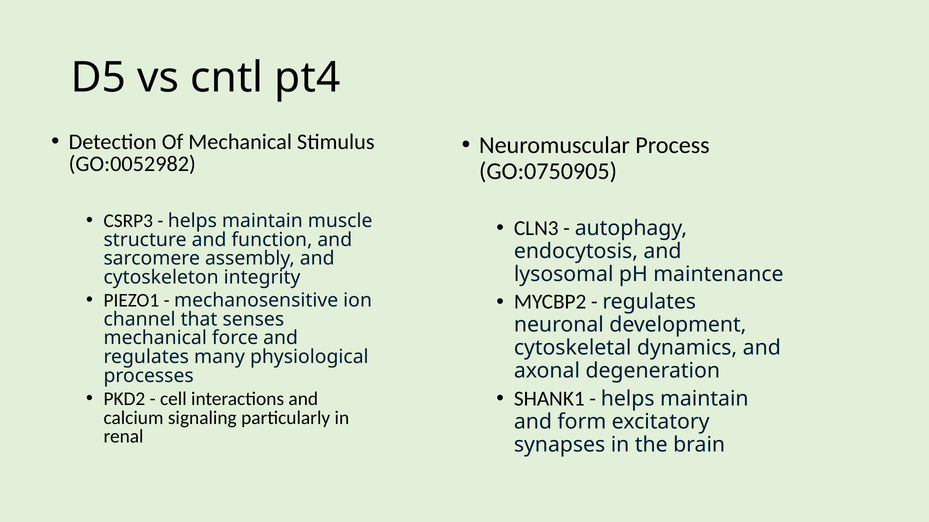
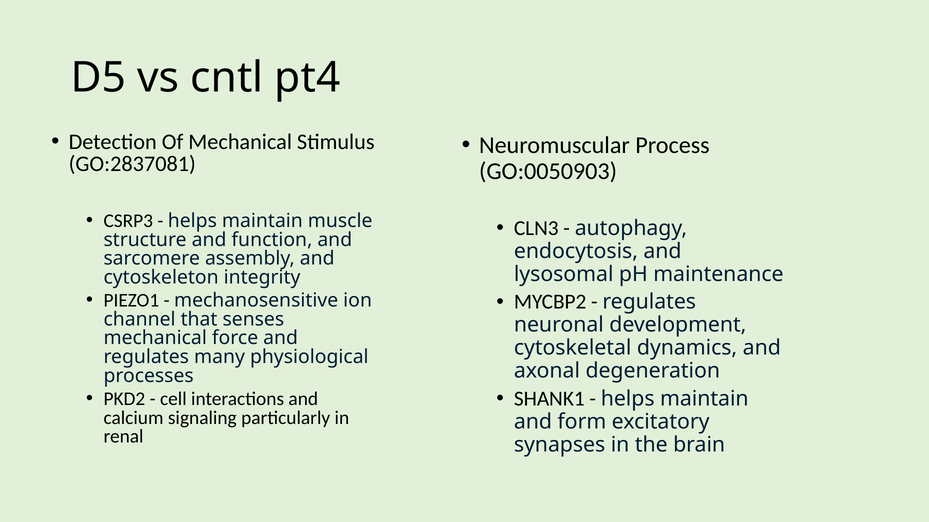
GO:0052982: GO:0052982 -> GO:2837081 (132, 164)
GO:0750905: GO:0750905 -> GO:0050903 (548, 171)
